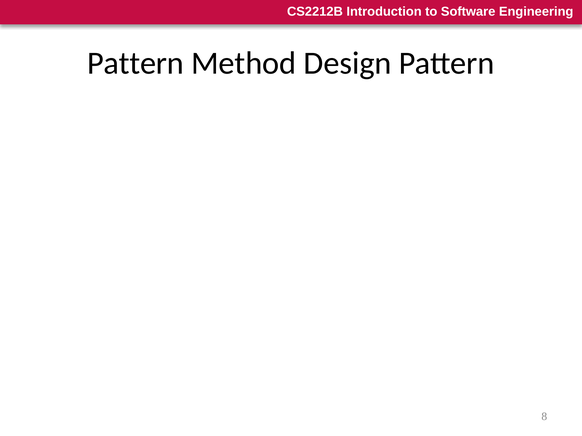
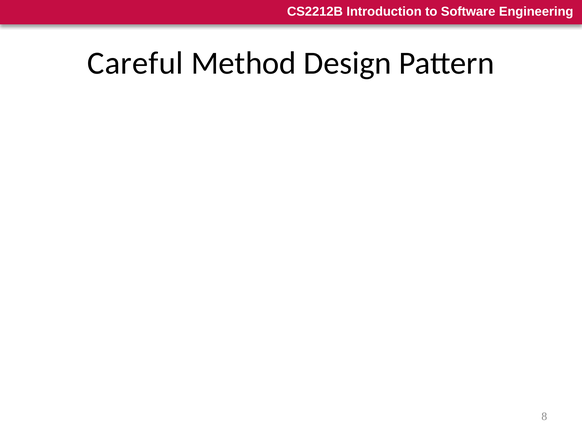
Pattern: Pattern -> Careful (135, 63)
